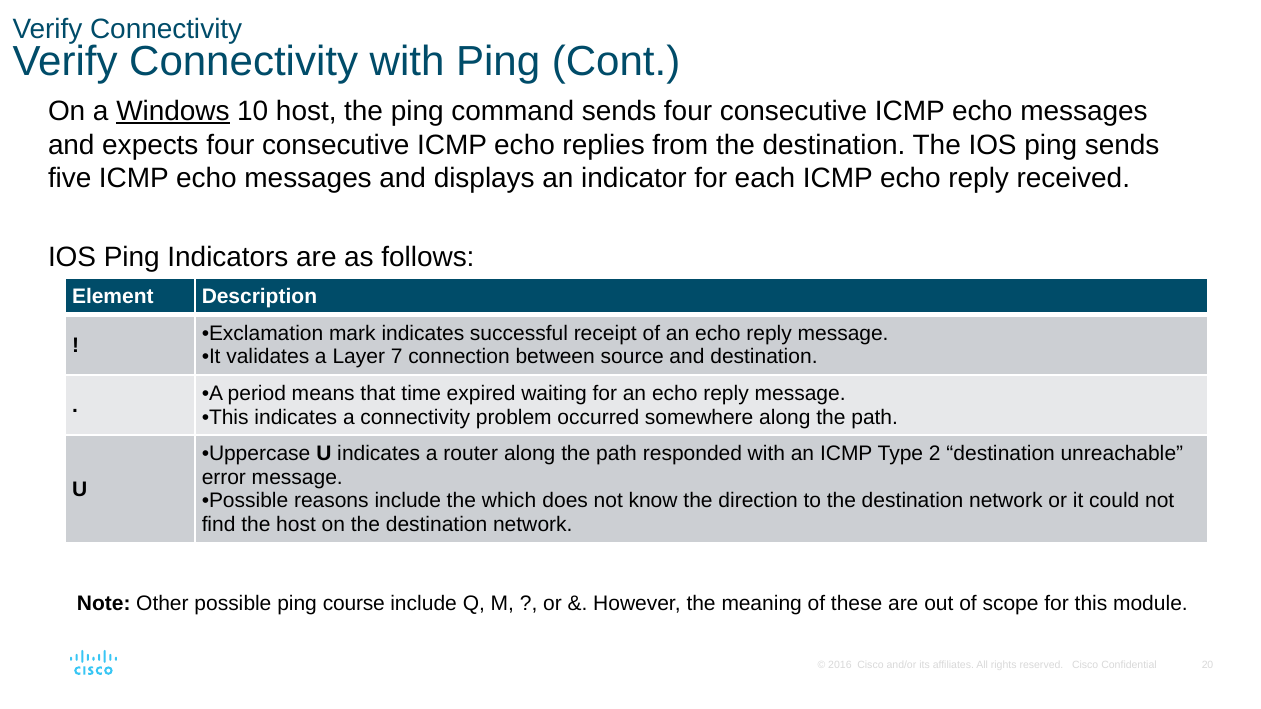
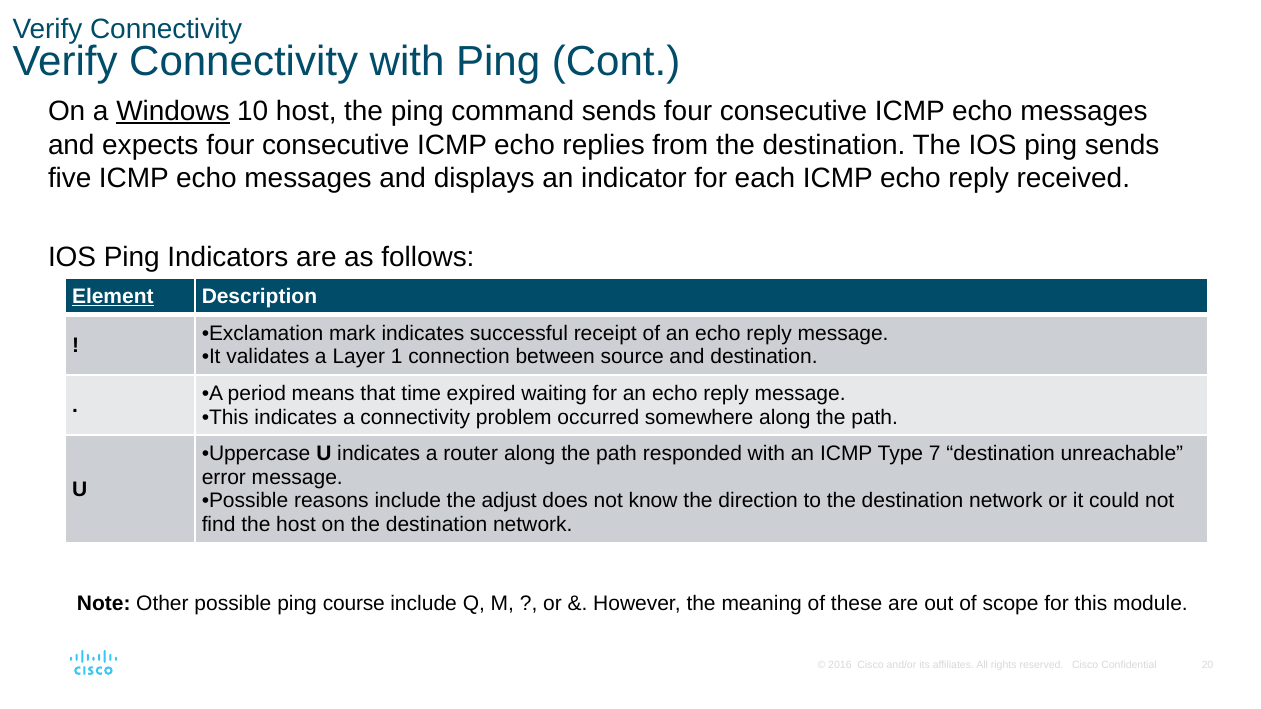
Element underline: none -> present (113, 297)
7: 7 -> 1 (397, 357)
2: 2 -> 7 (935, 454)
which: which -> adjust (509, 501)
